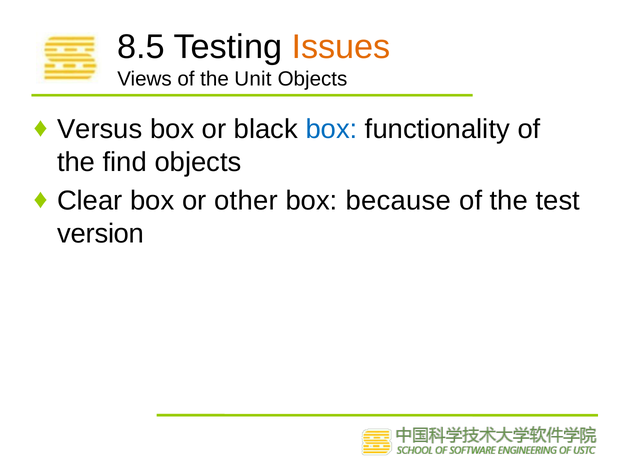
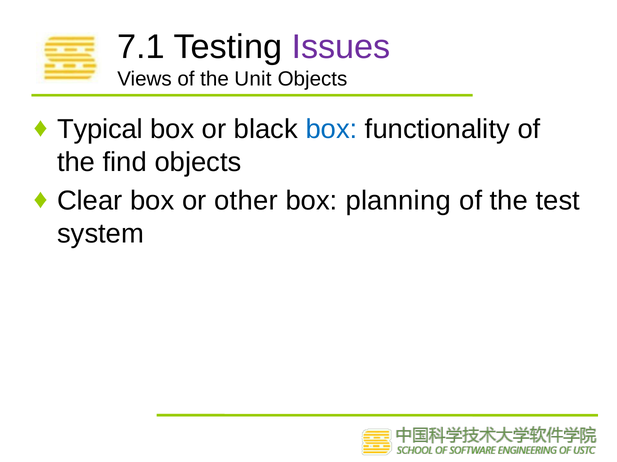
8.5: 8.5 -> 7.1 (141, 47)
Issues colour: orange -> purple (341, 47)
Versus: Versus -> Typical (100, 129)
because: because -> planning (398, 201)
version: version -> system (101, 234)
